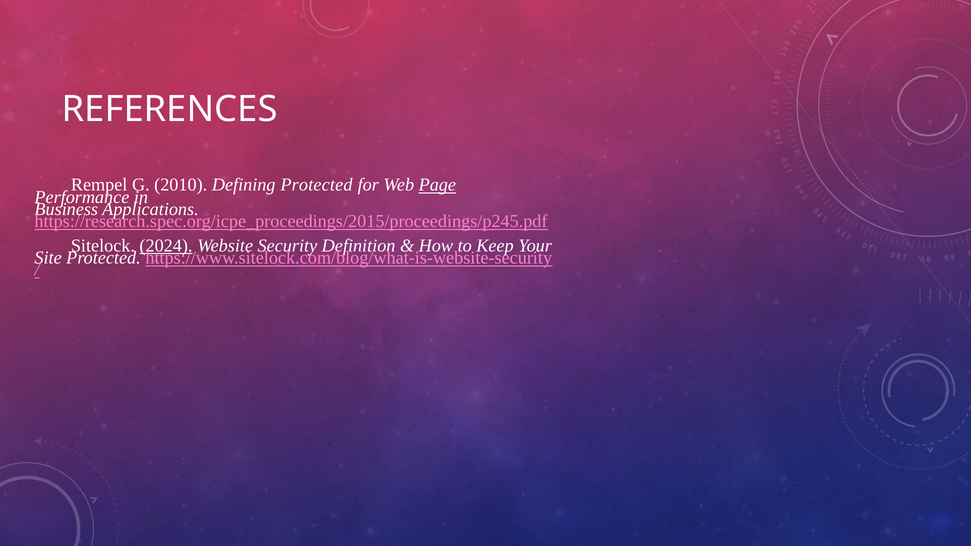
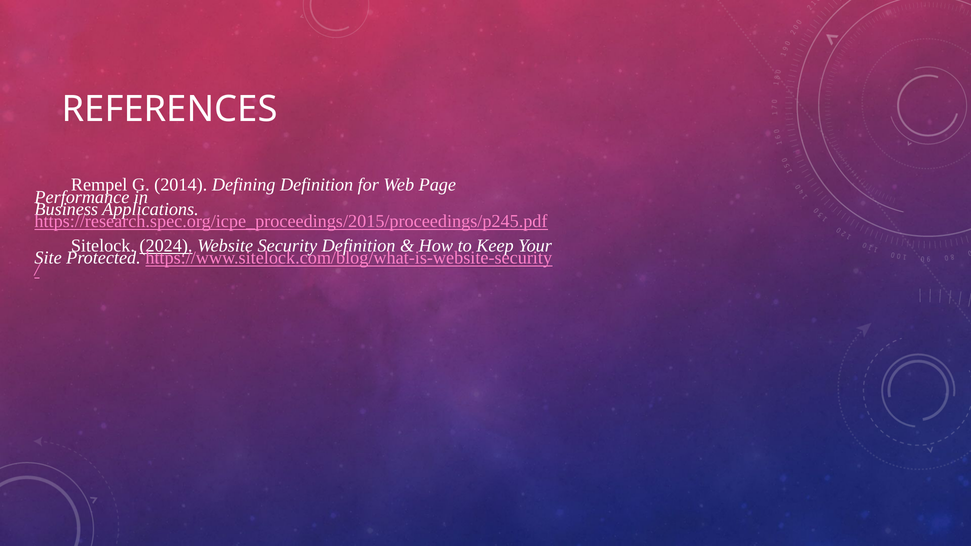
2010: 2010 -> 2014 (181, 185)
Defining Protected: Protected -> Definition (317, 185)
Page underline: present -> none (437, 185)
